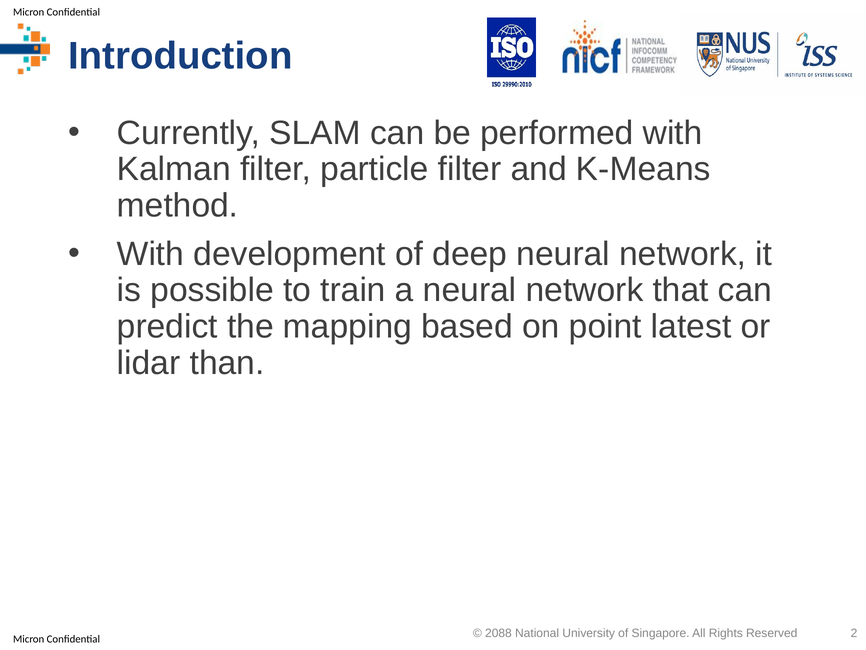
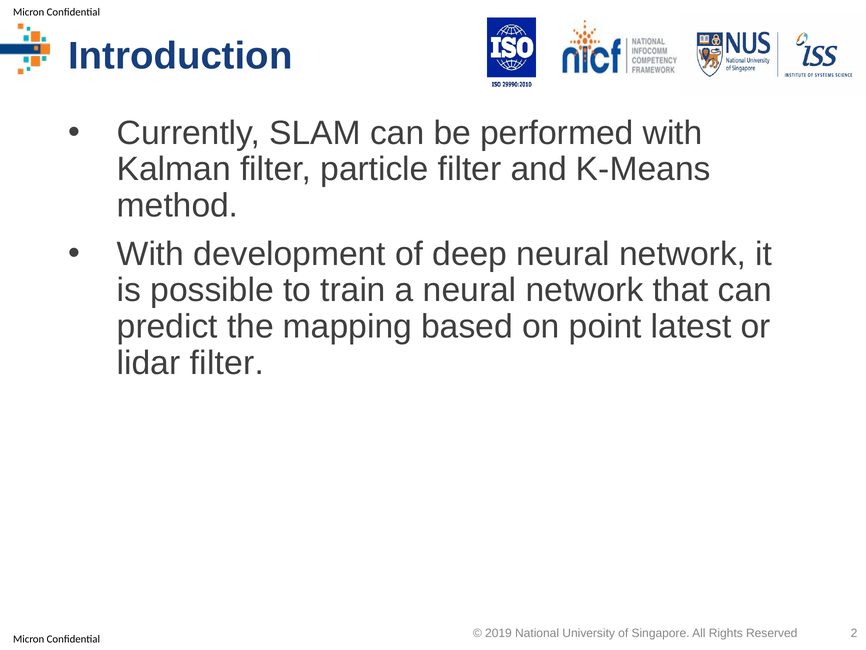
lidar than: than -> filter (227, 363)
2088: 2088 -> 2019 (498, 633)
